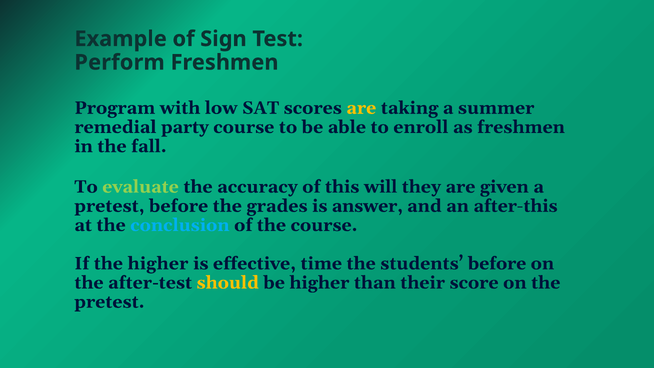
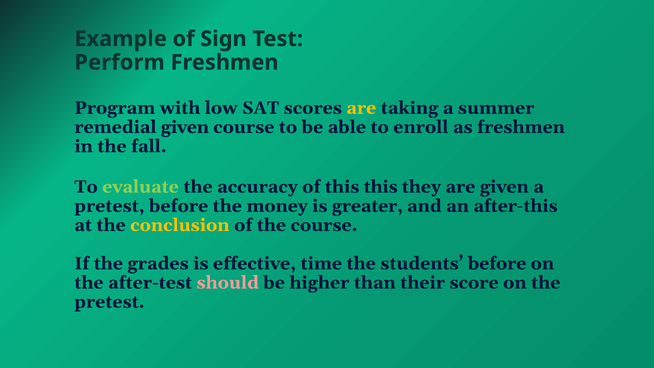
remedial party: party -> given (185, 127)
this will: will -> this (381, 187)
grades: grades -> money (277, 206)
answer: answer -> greater (367, 206)
conclusion colour: light blue -> yellow (180, 225)
the higher: higher -> grades (158, 263)
should colour: yellow -> pink (228, 283)
